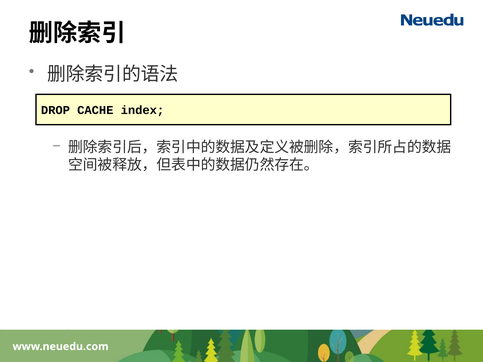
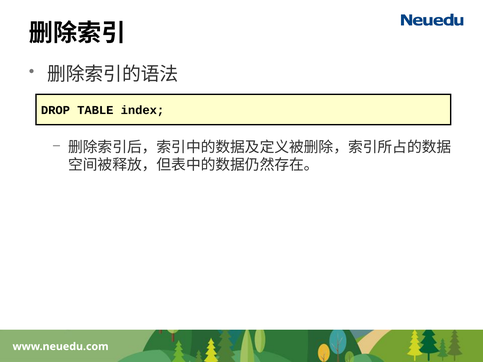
CACHE: CACHE -> TABLE (95, 110)
